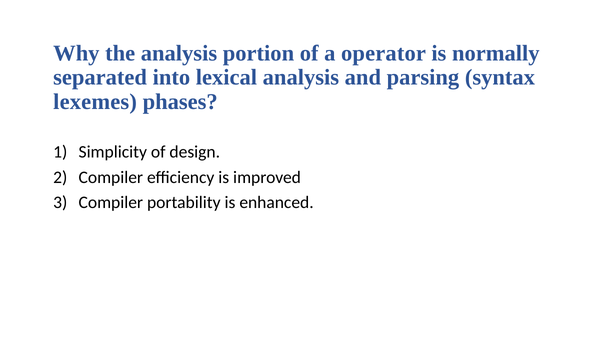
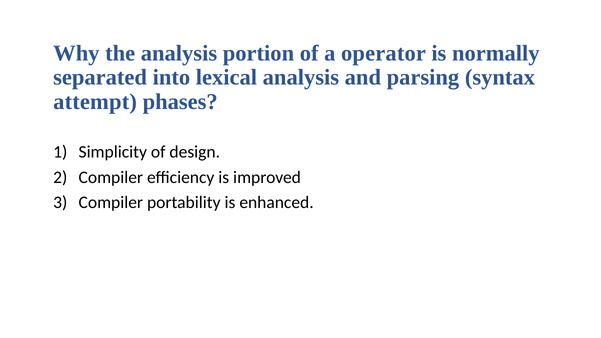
lexemes: lexemes -> attempt (95, 102)
